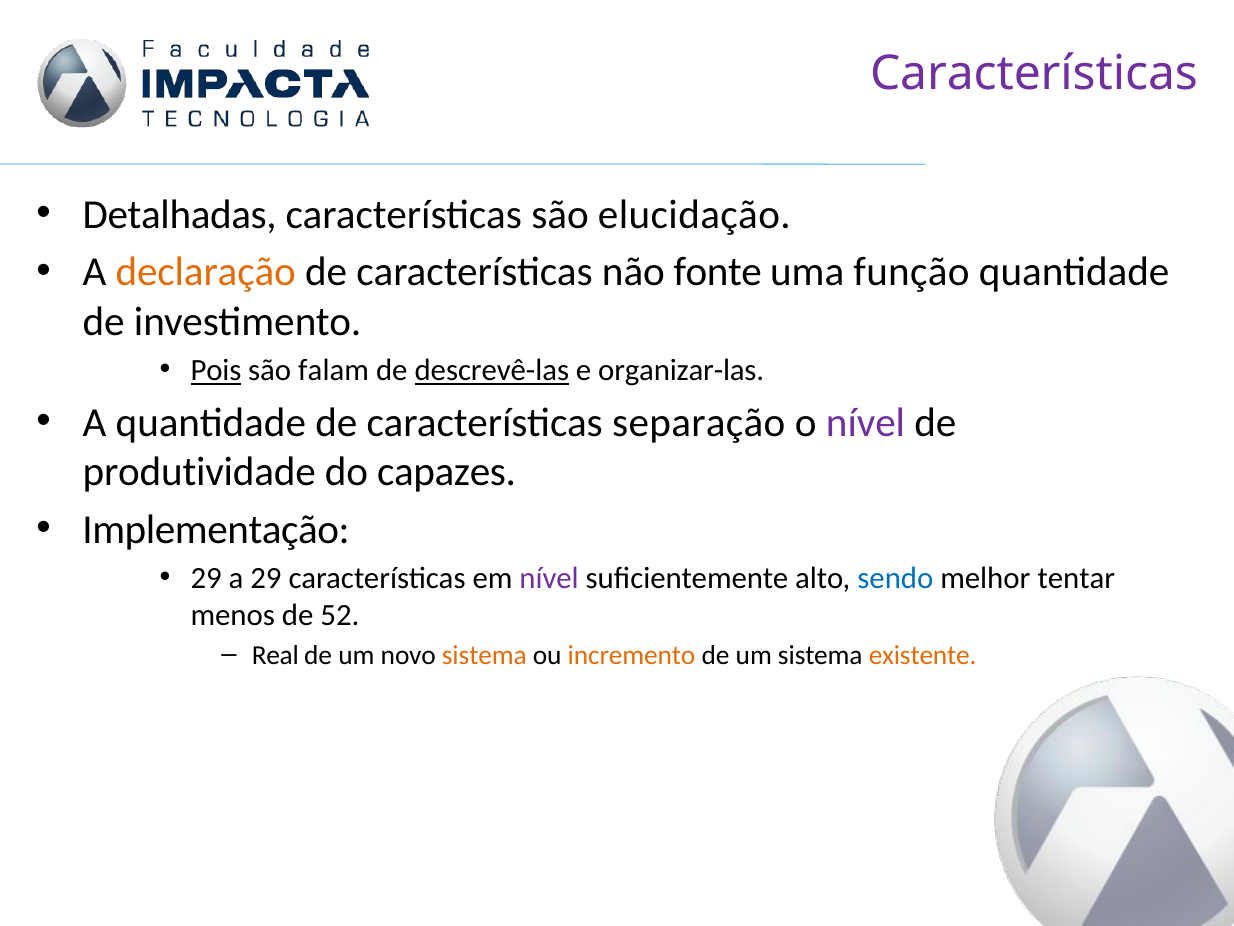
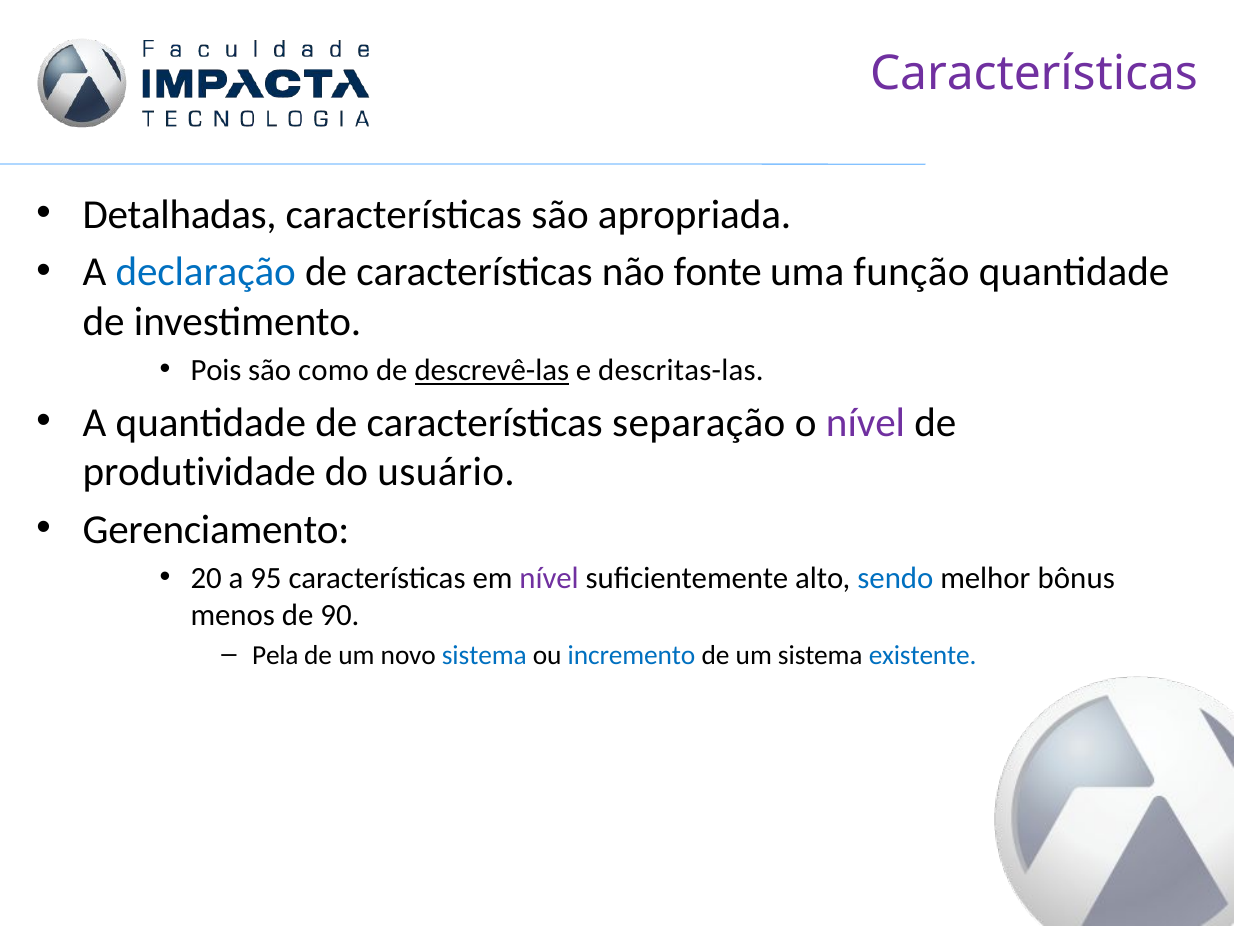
elucidação: elucidação -> apropriada (695, 215)
declaração colour: orange -> blue (206, 272)
Pois underline: present -> none (216, 370)
falam: falam -> como (334, 370)
organizar-las: organizar-las -> descritas-las (681, 370)
capazes: capazes -> usuário (446, 472)
Implementação: Implementação -> Gerenciamento (216, 529)
29: 29 -> 20 (206, 578)
a 29: 29 -> 95 (266, 578)
tentar: tentar -> bônus (1076, 578)
52: 52 -> 90 (340, 615)
Real: Real -> Pela (275, 655)
sistema colour: orange -> blue (484, 655)
incremento colour: orange -> blue (632, 655)
existente colour: orange -> blue (923, 655)
